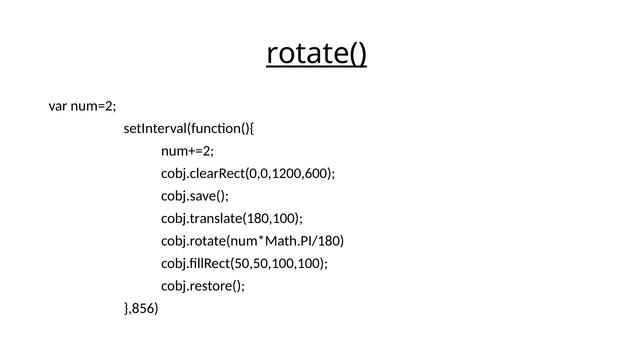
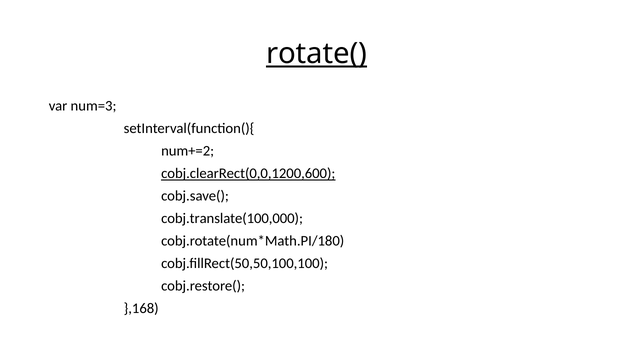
num=2: num=2 -> num=3 (94, 106)
cobj.clearRect(0,0,1200,600 underline: none -> present (248, 174)
cobj.translate(180,100: cobj.translate(180,100 -> cobj.translate(100,000 (232, 219)
},856: },856 -> },168 (141, 309)
